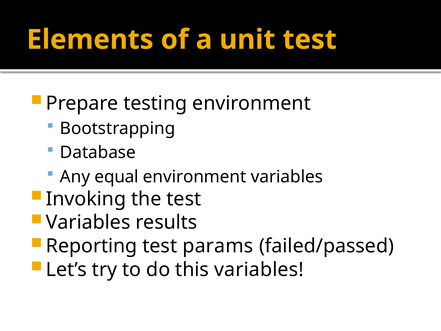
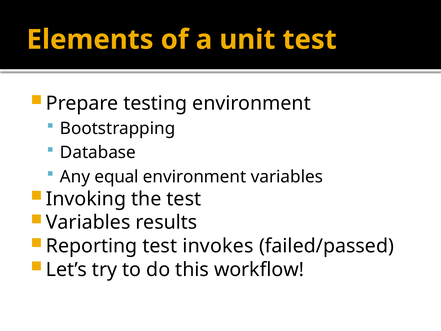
params: params -> invokes (218, 246)
this variables: variables -> workflow (259, 269)
